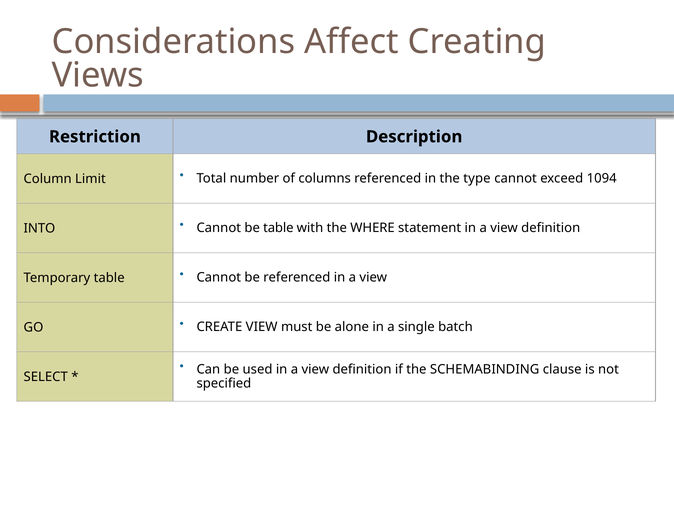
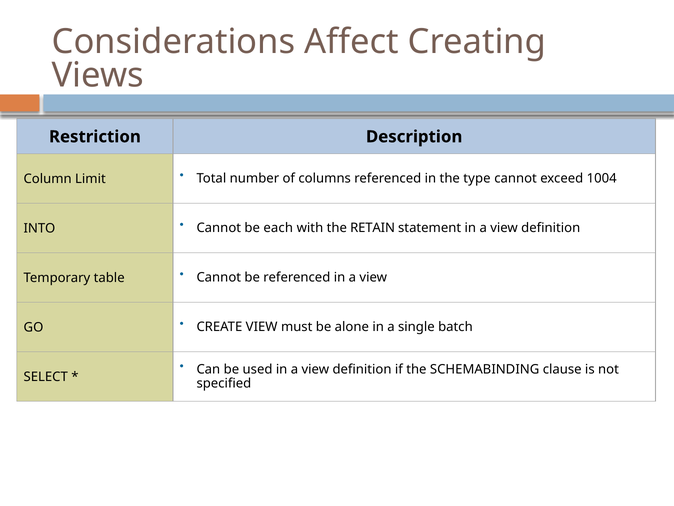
1094: 1094 -> 1004 (602, 178)
be table: table -> each (278, 228)
WHERE: WHERE -> RETAIN (373, 228)
